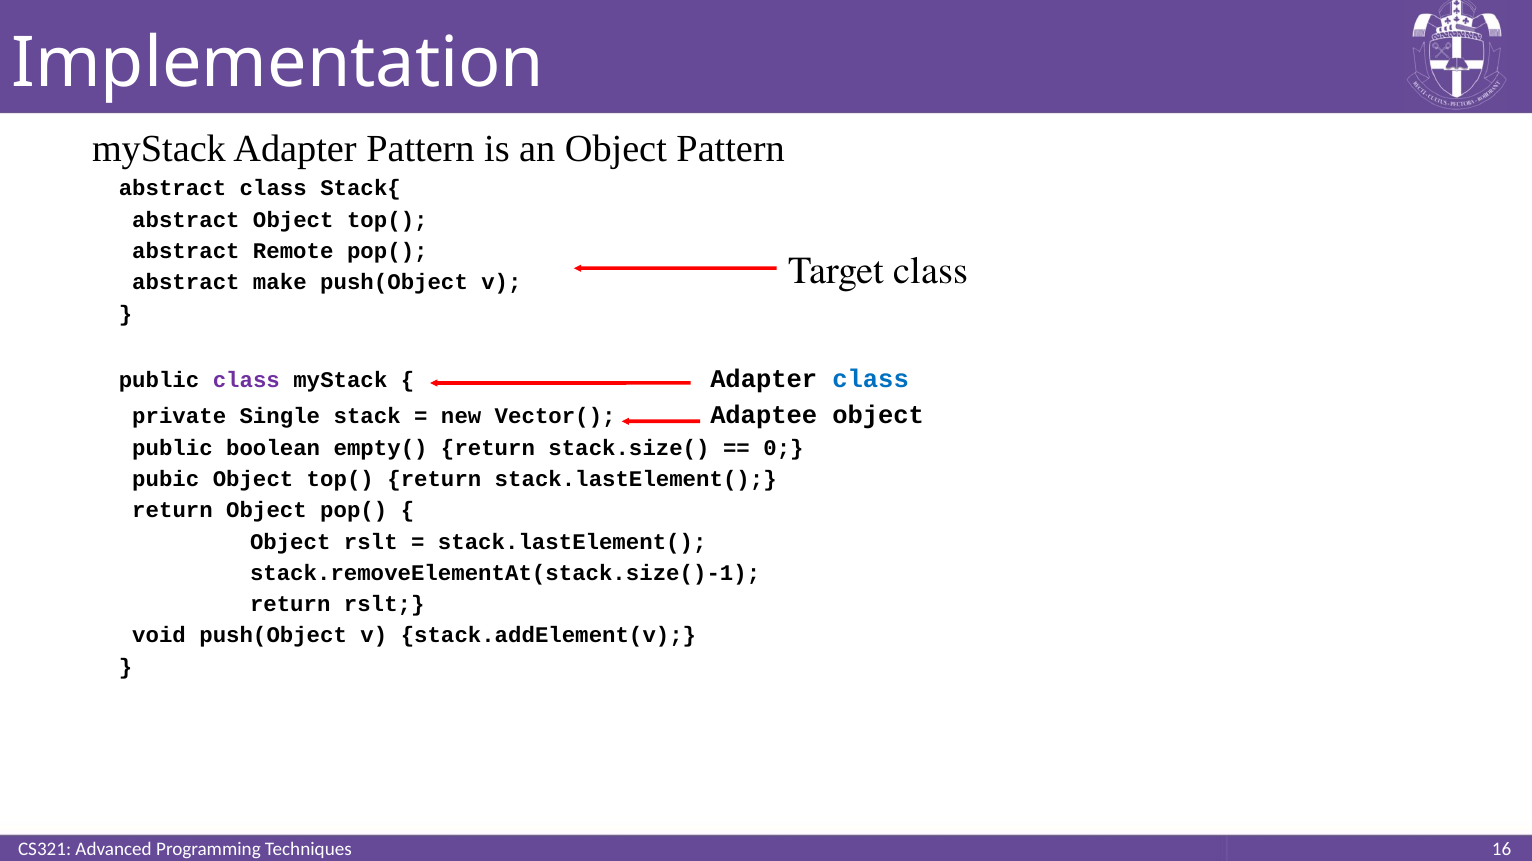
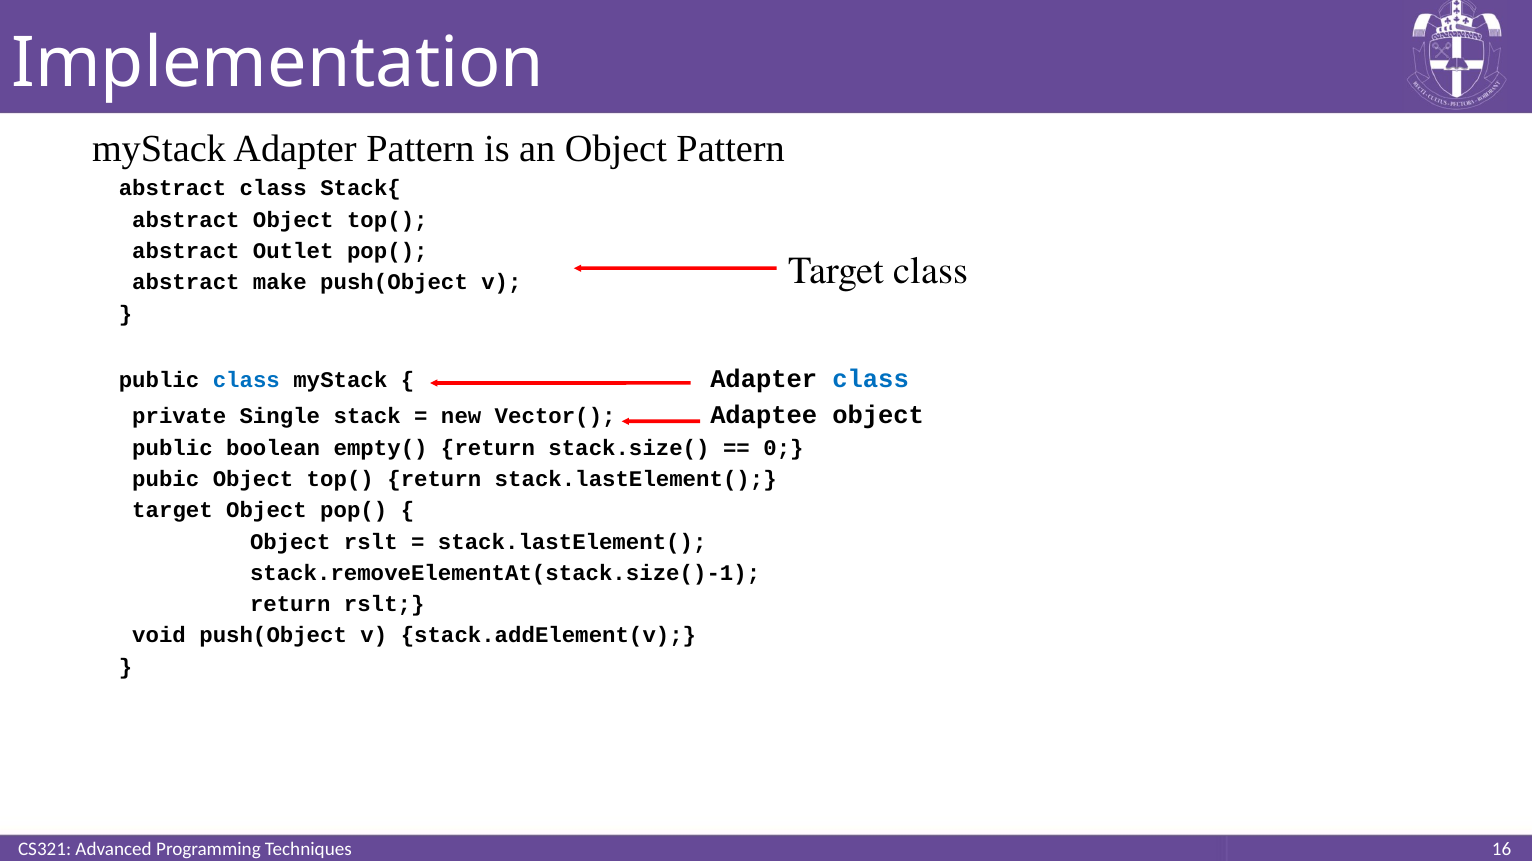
Remote: Remote -> Outlet (293, 251)
class colour: purple -> blue (246, 380)
return: return -> target (172, 511)
